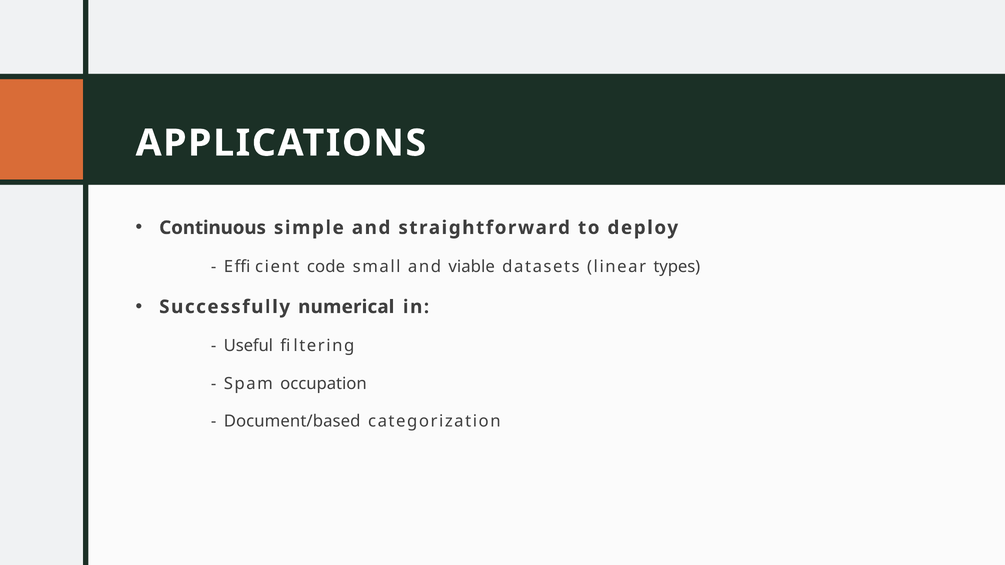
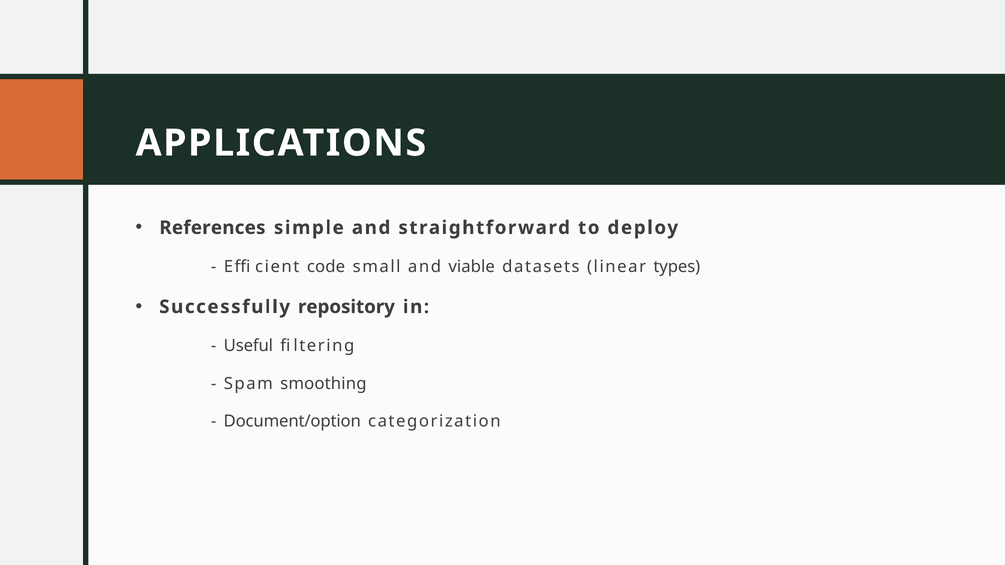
Continuous: Continuous -> References (212, 228)
numerical: numerical -> repository (346, 307)
occupation: occupation -> smoothing (323, 384)
Document/based: Document/based -> Document/option (292, 422)
